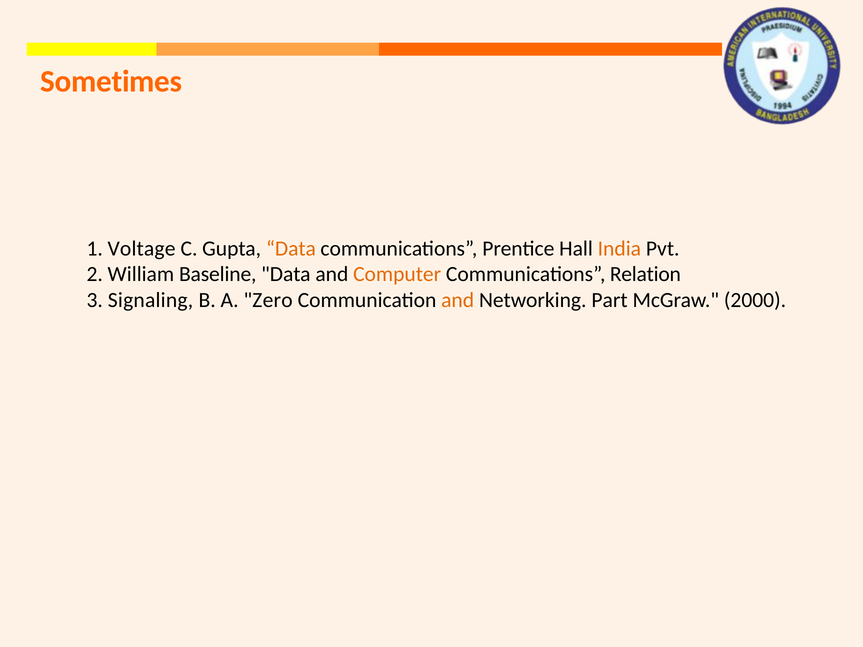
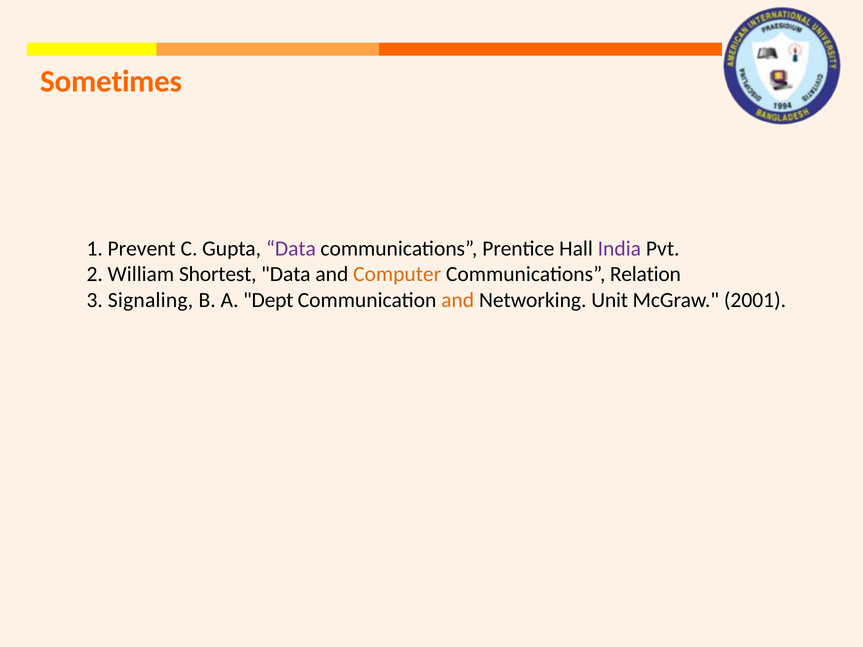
Voltage: Voltage -> Prevent (142, 249)
Data colour: orange -> purple (291, 249)
India colour: orange -> purple (619, 249)
Baseline: Baseline -> Shortest (218, 274)
Zero: Zero -> Dept (268, 300)
Part: Part -> Unit (610, 300)
2000: 2000 -> 2001 (755, 300)
